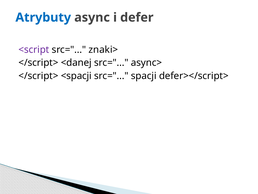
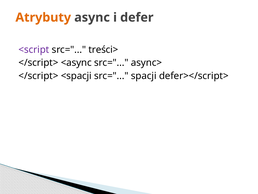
Atrybuty colour: blue -> orange (43, 17)
znaki>: znaki> -> treści> (103, 50)
<danej: <danej -> <async (76, 63)
